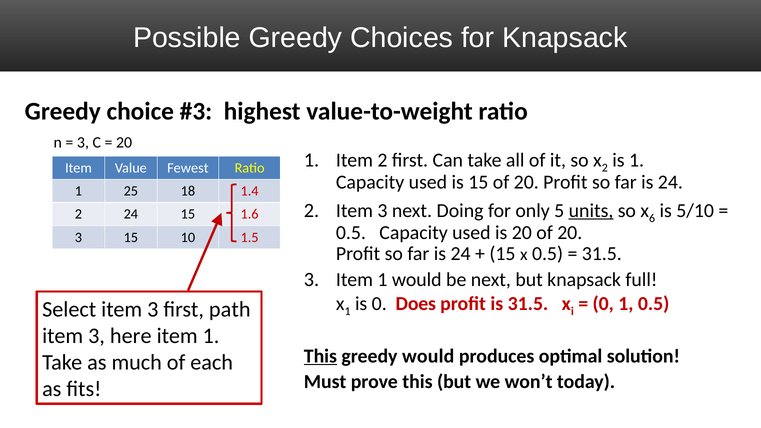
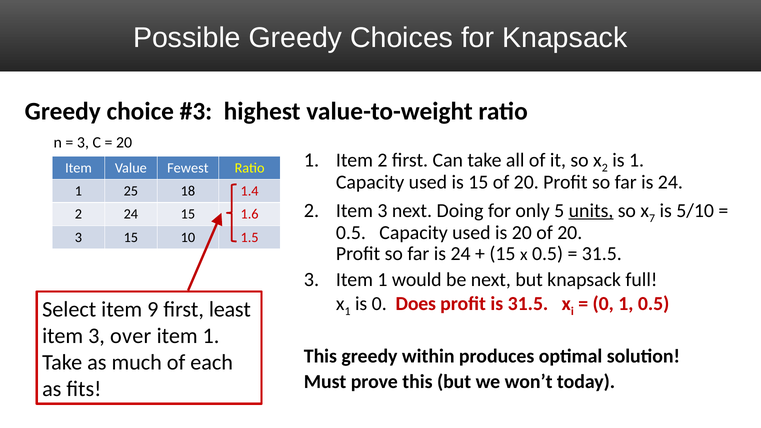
6: 6 -> 7 (652, 218)
Select item 3: 3 -> 9 (153, 309)
path: path -> least (230, 309)
here: here -> over (131, 336)
This underline: present -> none (320, 356)
greedy would: would -> within (428, 356)
